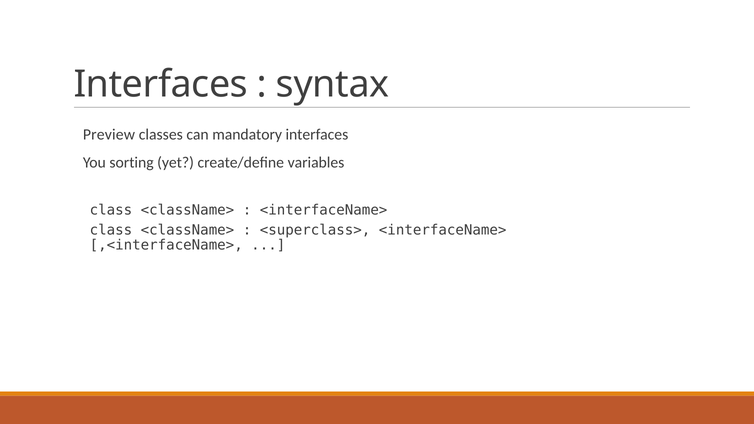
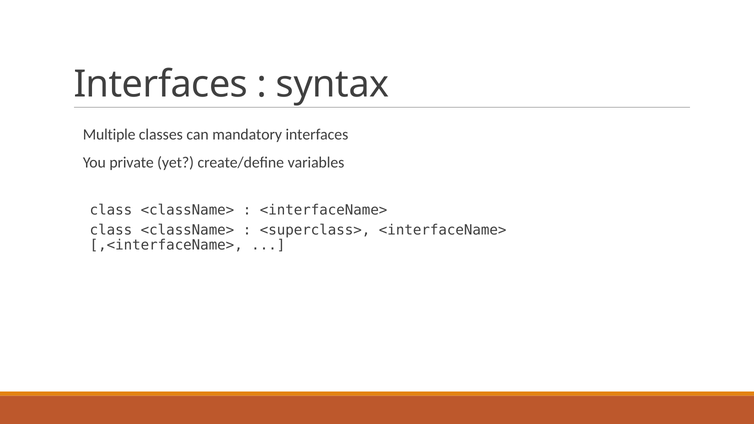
Preview: Preview -> Multiple (109, 135)
sorting: sorting -> private (132, 163)
